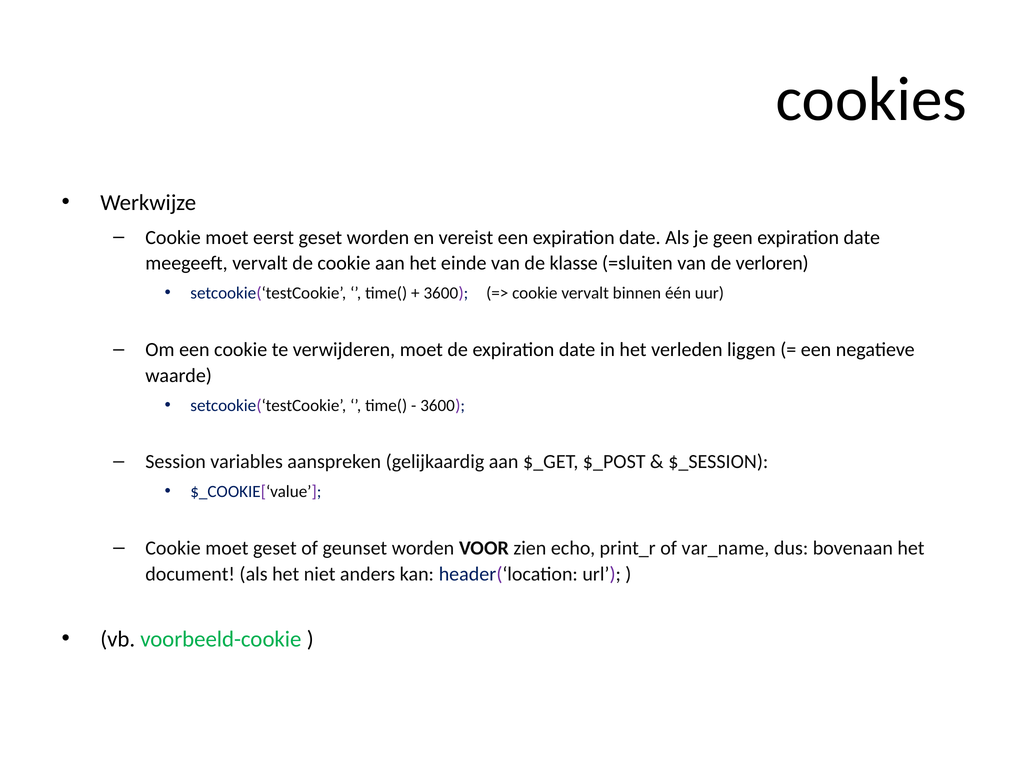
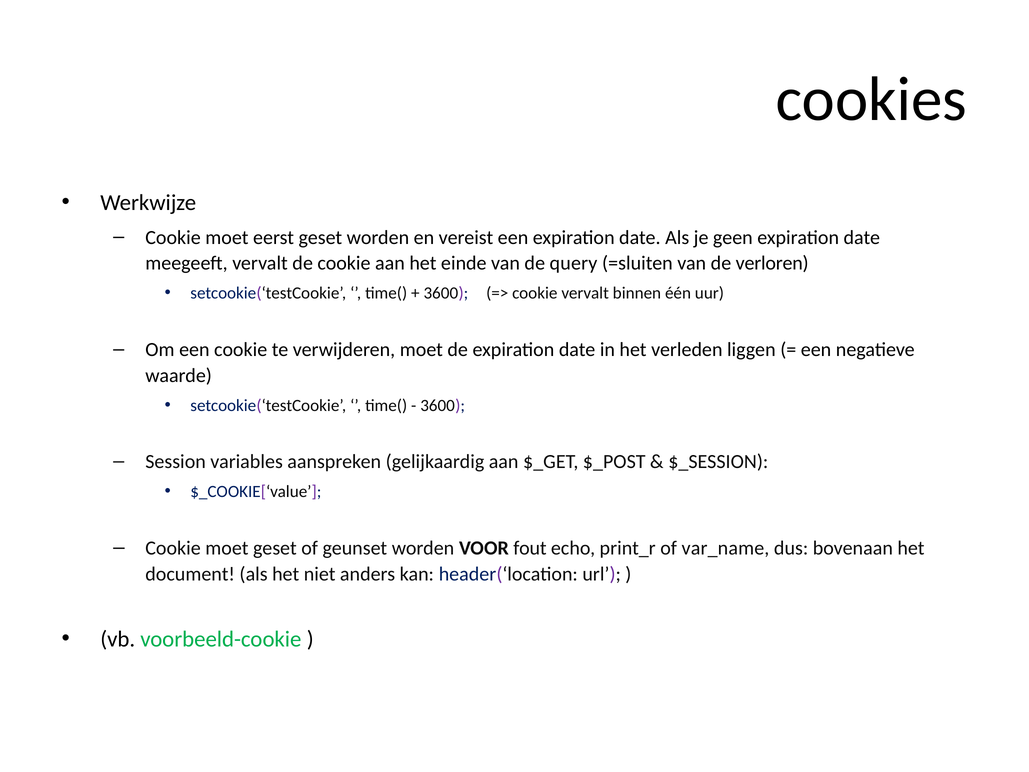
klasse: klasse -> query (573, 263)
zien: zien -> fout (530, 548)
